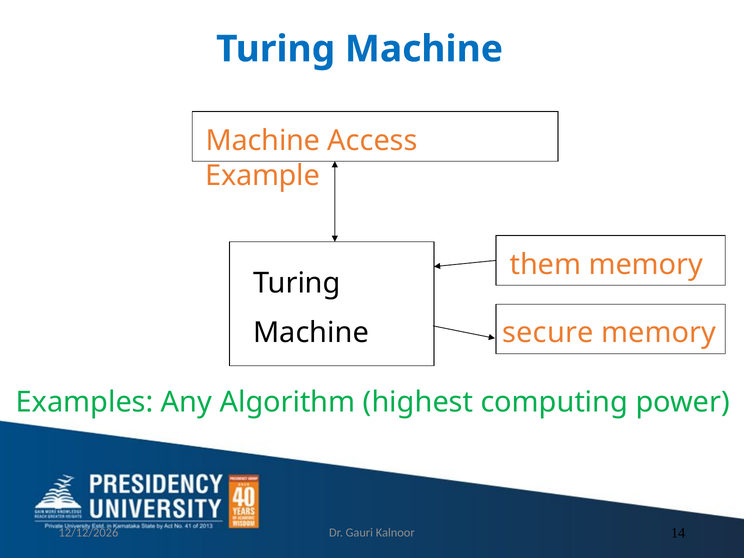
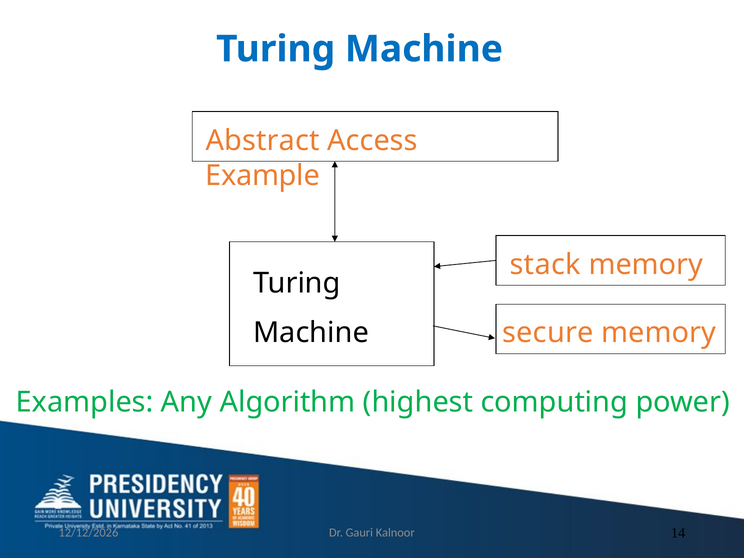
Machine: Machine -> Abstract (263, 141)
them: them -> stack (545, 265)
